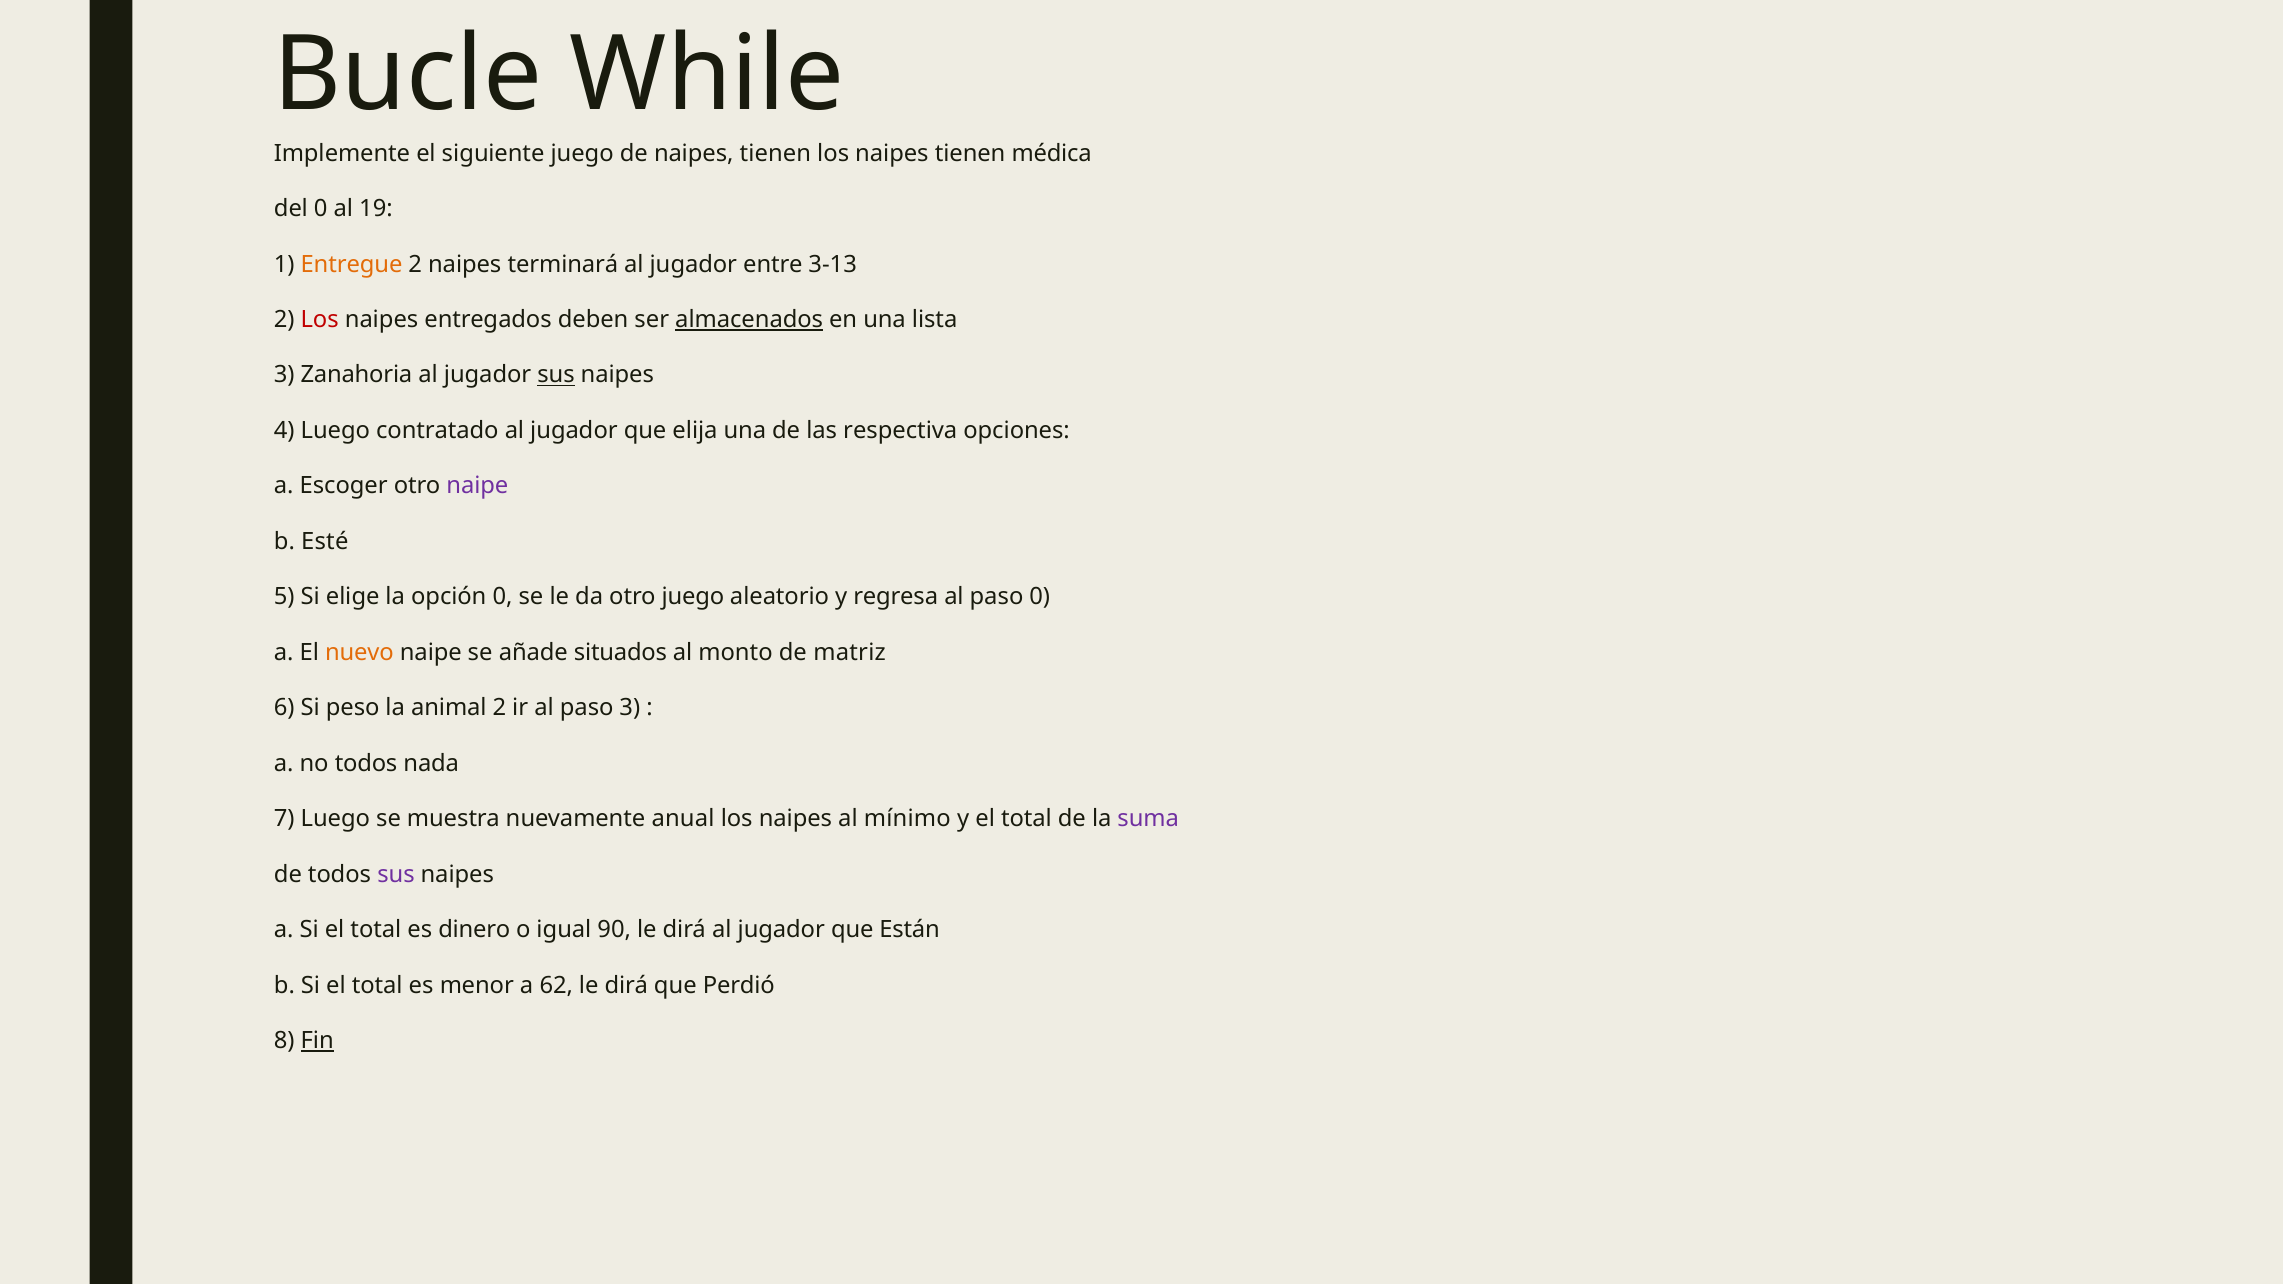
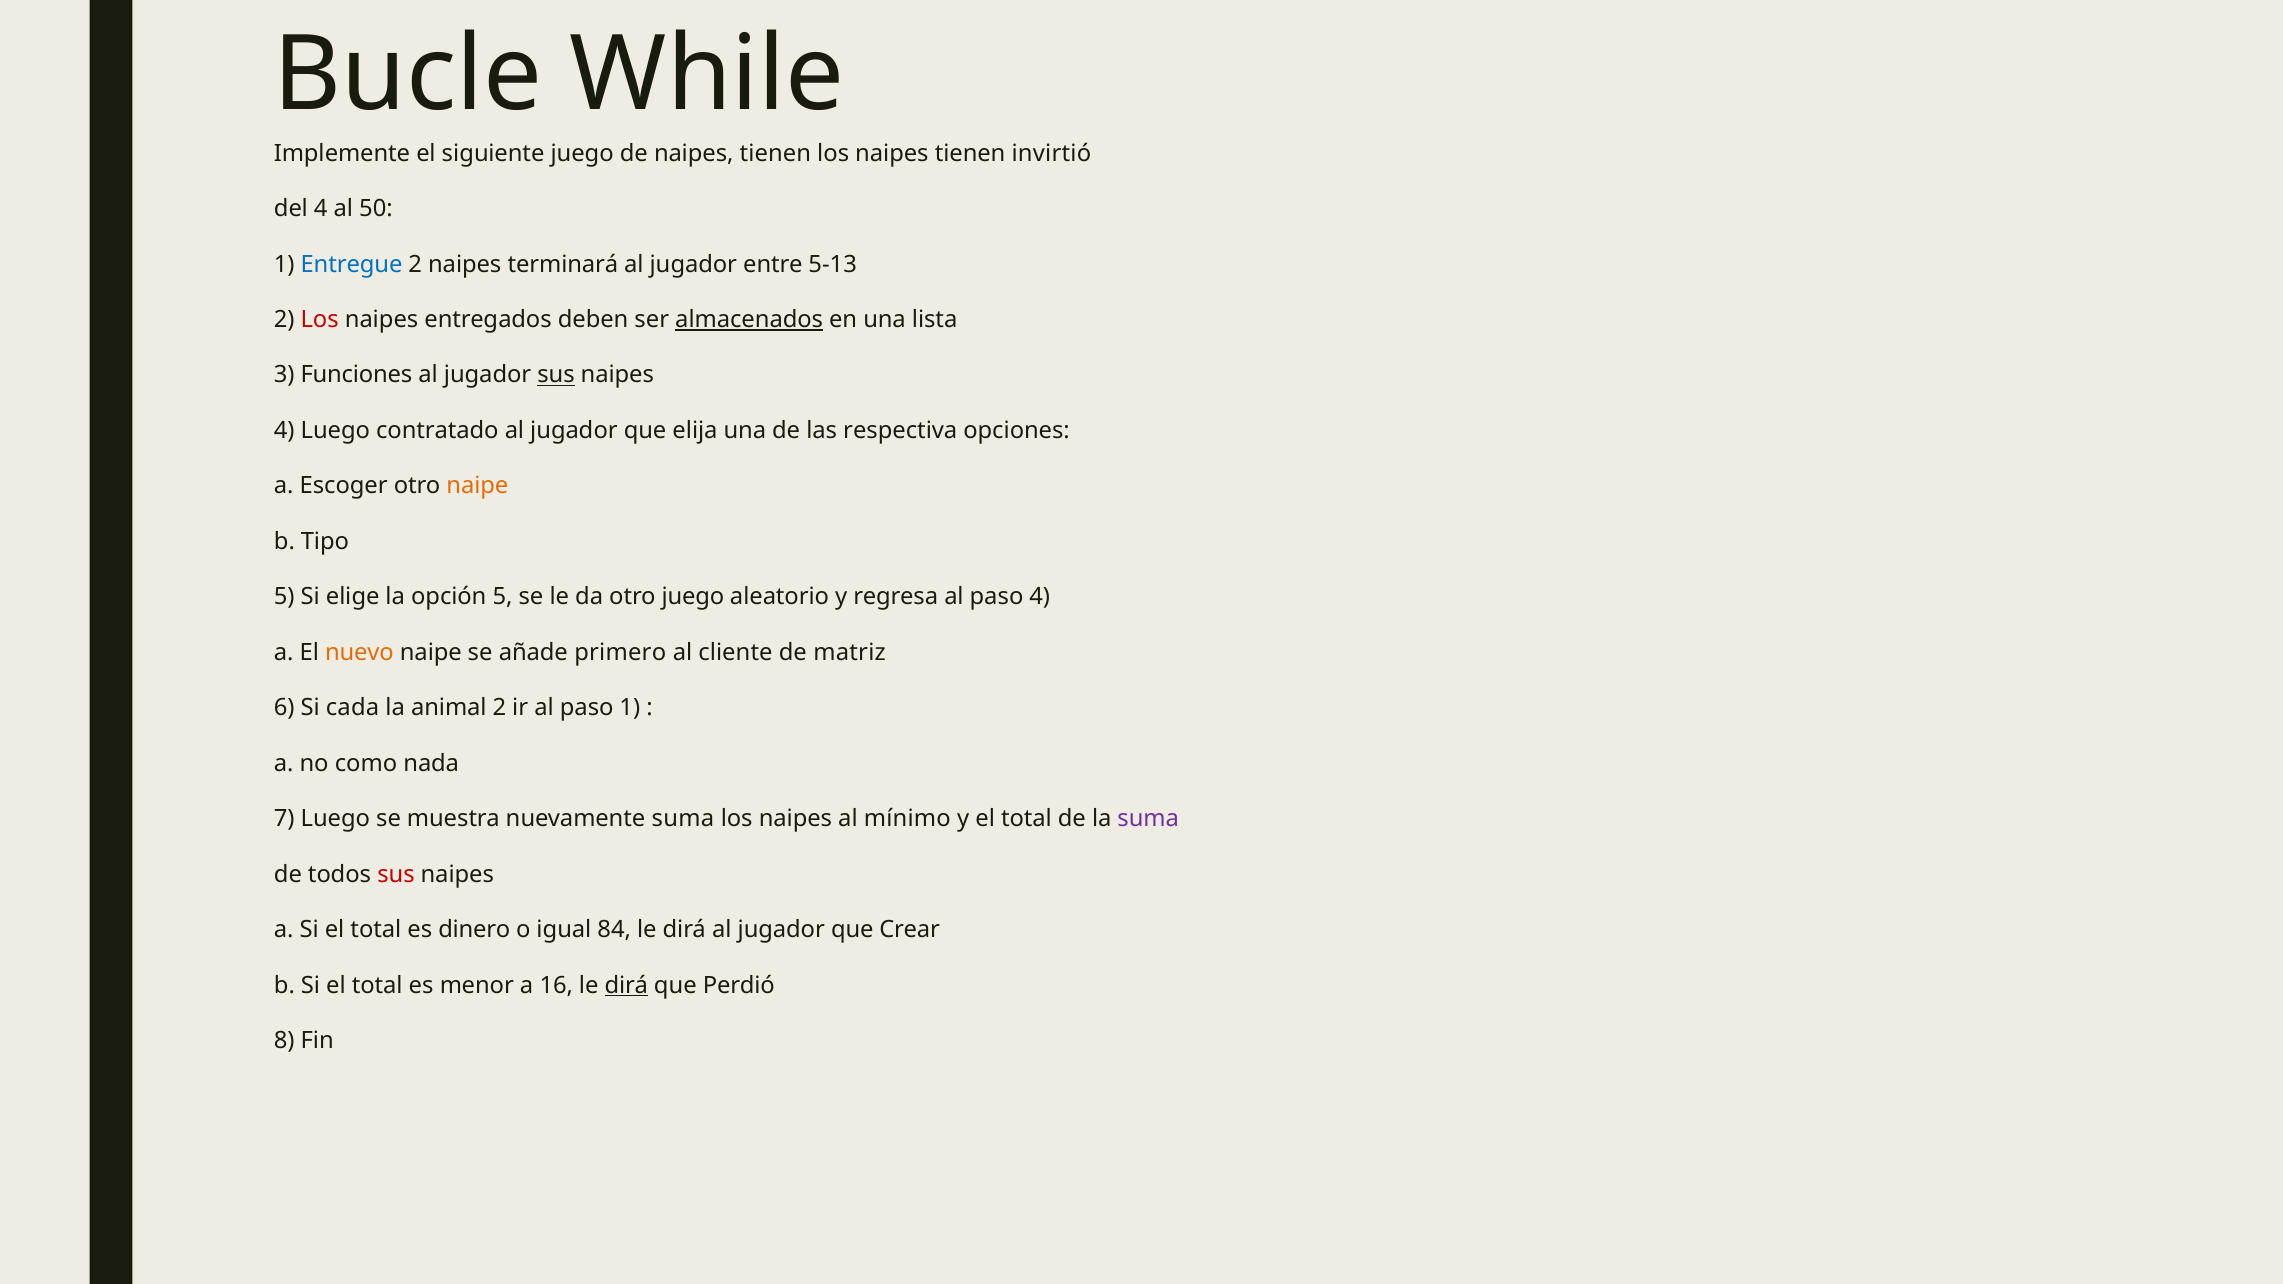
médica: médica -> invirtió (1051, 153)
del 0: 0 -> 4 (321, 209)
19: 19 -> 50 (376, 209)
Entregue colour: orange -> blue (351, 264)
3-13: 3-13 -> 5-13 (833, 264)
Zanahoria: Zanahoria -> Funciones (356, 375)
naipe colour: purple -> orange (477, 486)
Esté: Esté -> Tipo (325, 542)
opción 0: 0 -> 5 (503, 597)
paso 0: 0 -> 4 (1040, 597)
situados: situados -> primero (620, 653)
monto: monto -> cliente (735, 653)
peso: peso -> cada (353, 708)
paso 3: 3 -> 1 (630, 708)
no todos: todos -> como (366, 764)
nuevamente anual: anual -> suma (683, 819)
sus colour: purple -> red (396, 874)
90: 90 -> 84 (614, 930)
Están: Están -> Crear (910, 930)
62: 62 -> 16 (556, 985)
dirá underline: none -> present (626, 985)
Fin underline: present -> none (317, 1041)
